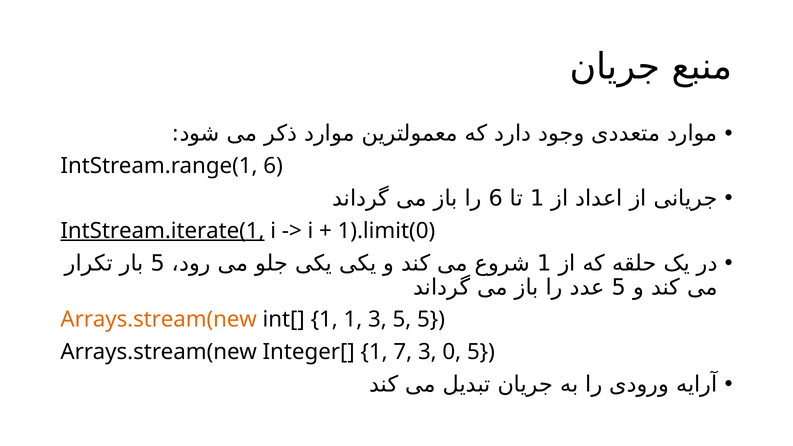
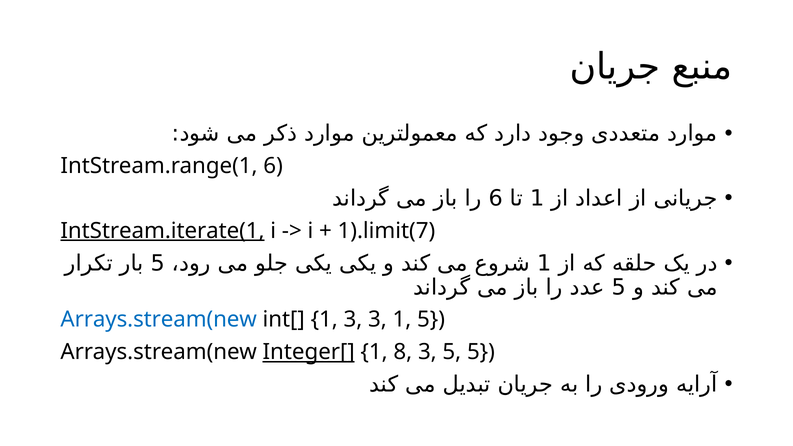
1).limit(0: 1).limit(0 -> 1).limit(7 (386, 231)
Arrays.stream(new colour: orange -> blue (159, 320)
1 1: 1 -> 3 (353, 320)
3 5: 5 -> 1 (402, 320)
Integer[ underline: none -> present (309, 352)
7: 7 -> 8 (403, 352)
3 0: 0 -> 5 (452, 352)
